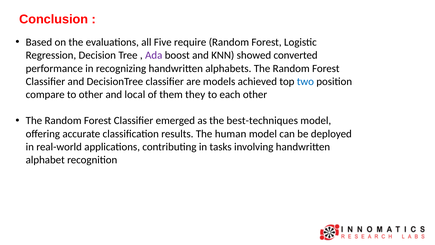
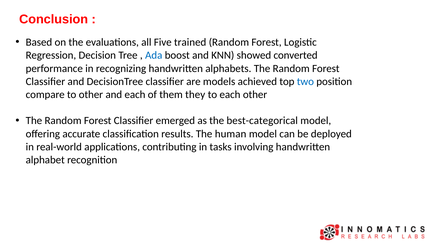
require: require -> trained (190, 42)
Ada colour: purple -> blue (154, 55)
and local: local -> each (135, 94)
best-techniques: best-techniques -> best-categorical (262, 121)
